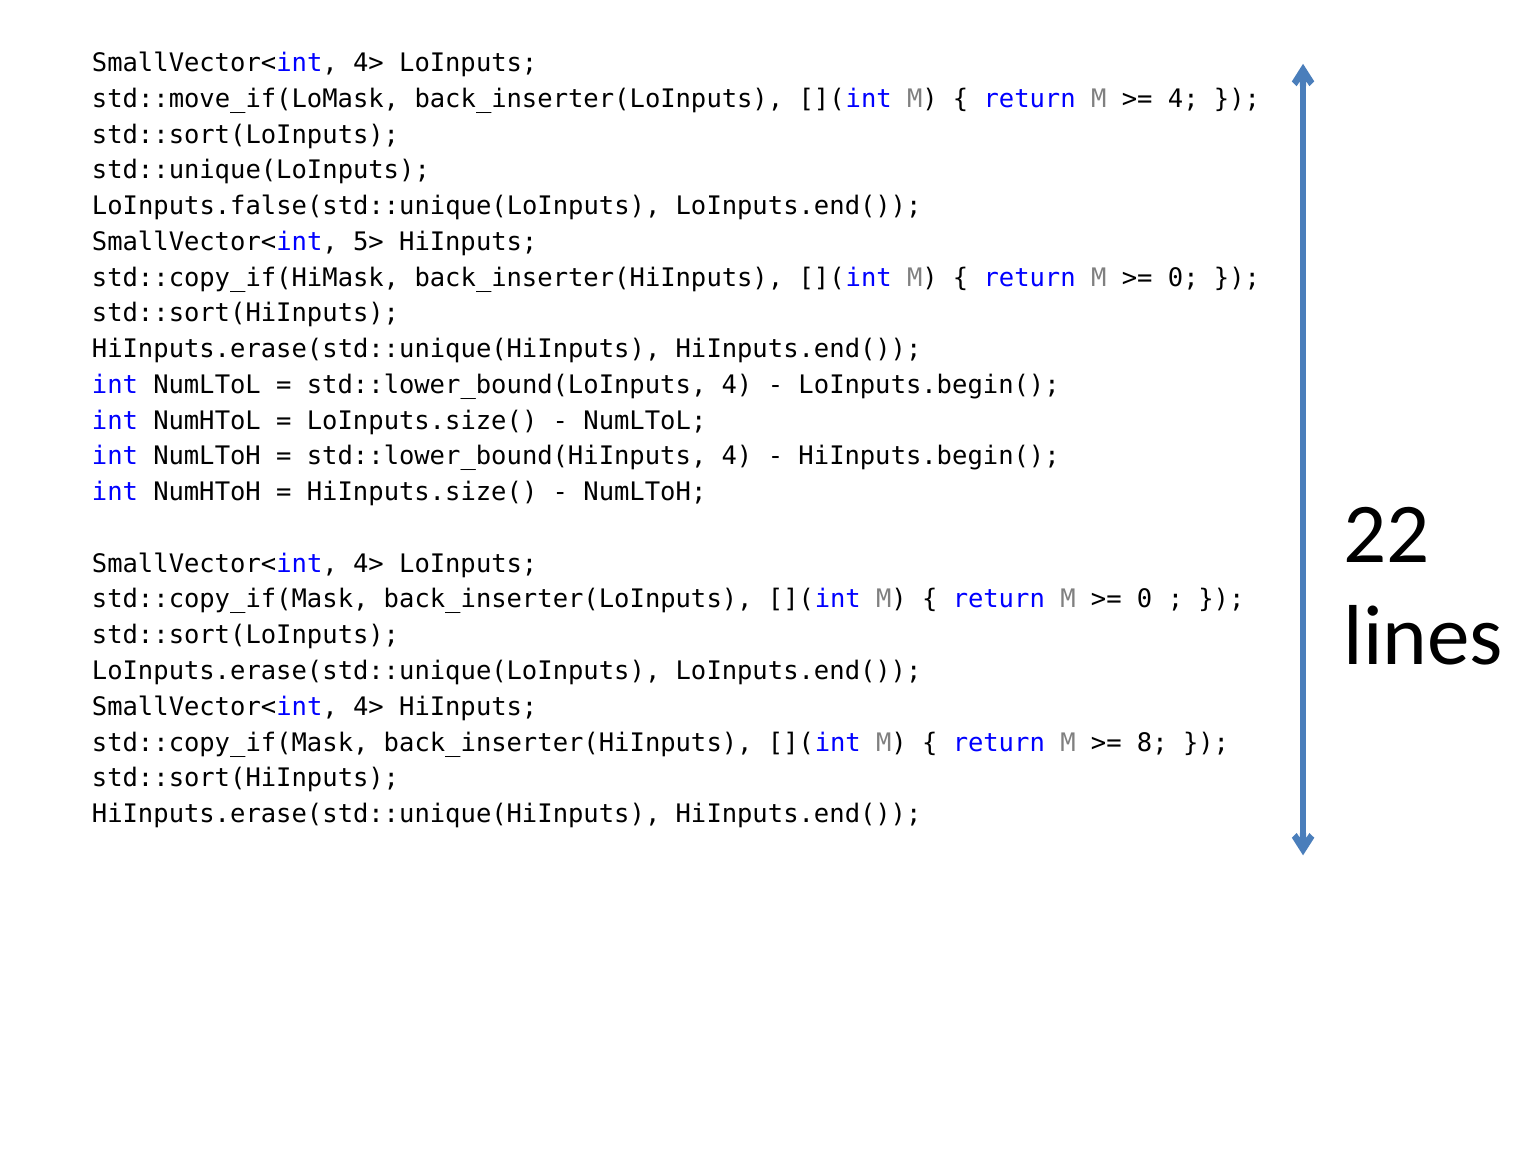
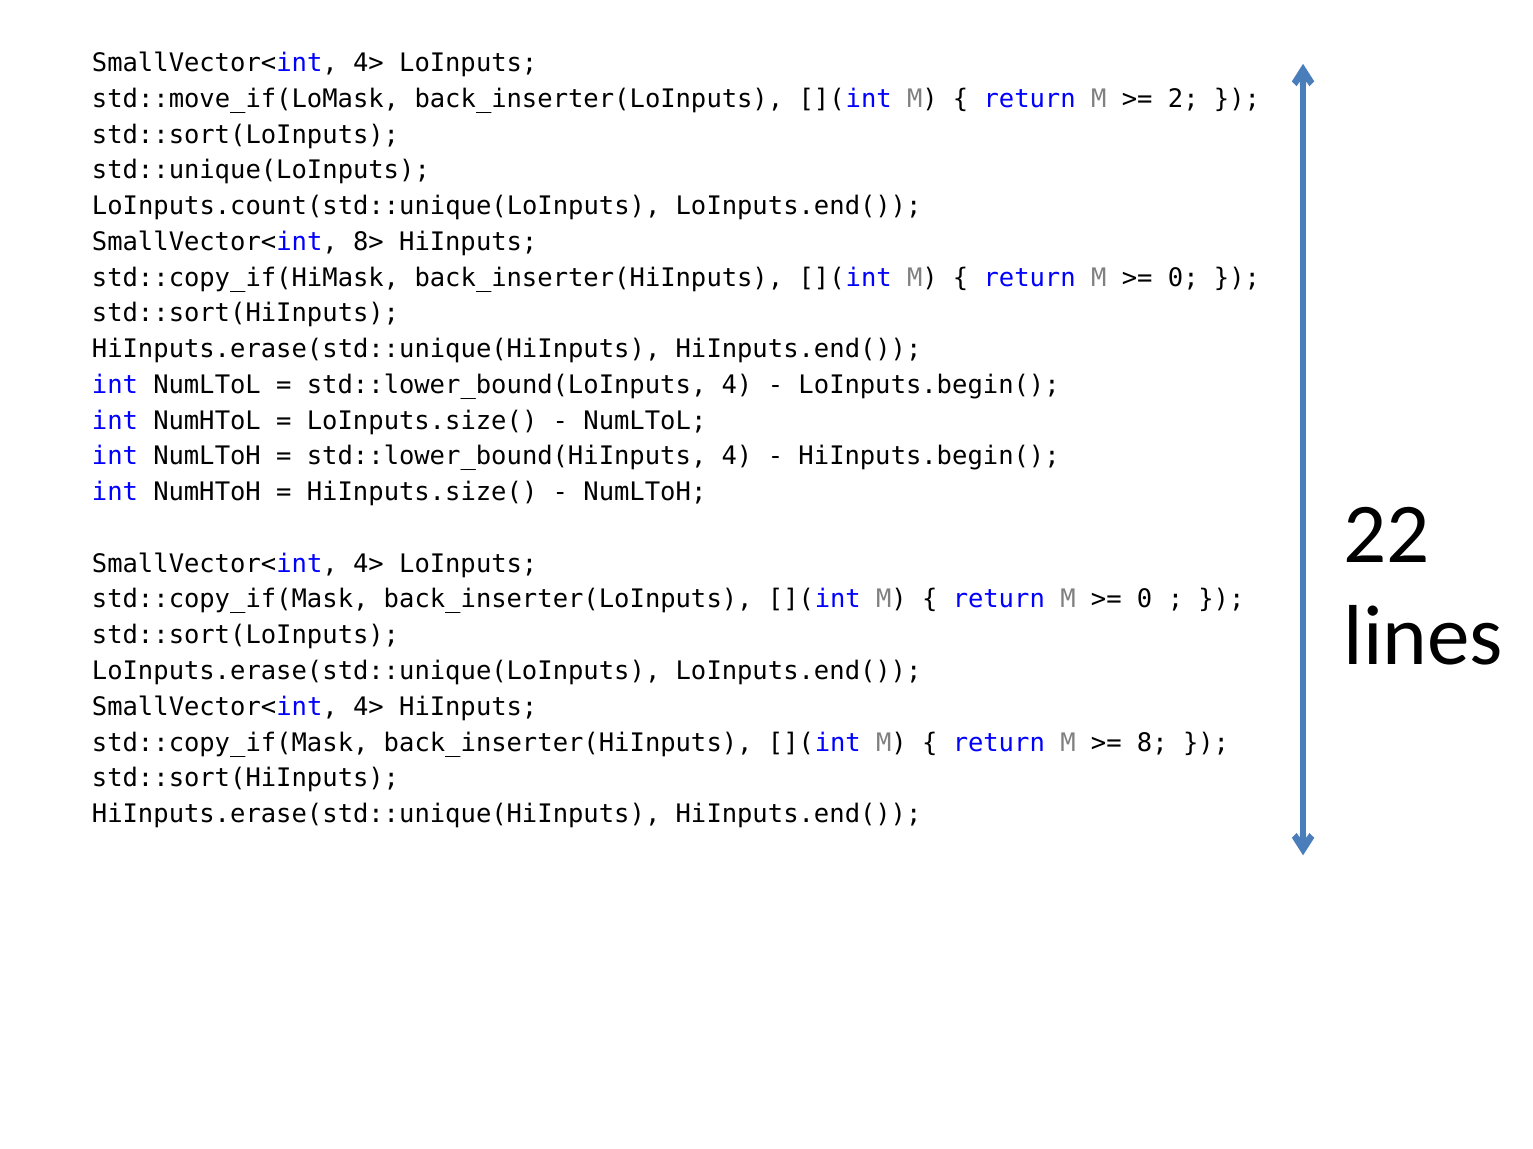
4: 4 -> 2 (1183, 99)
LoInputs.false(std::unique(LoInputs: LoInputs.false(std::unique(LoInputs -> LoInputs.count(std::unique(LoInputs (376, 206)
5>: 5> -> 8> (368, 242)
